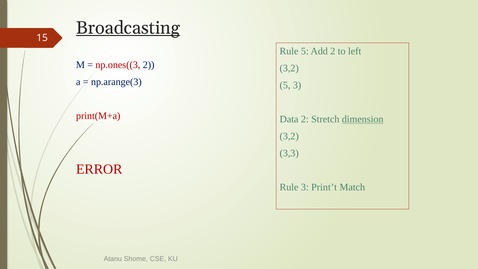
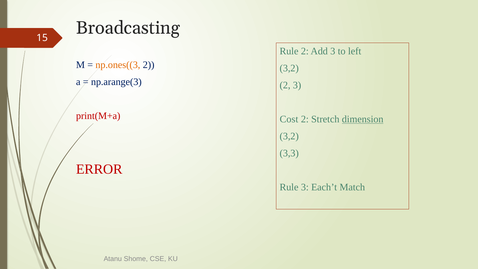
Broadcasting underline: present -> none (128, 28)
Rule 5: 5 -> 2 (305, 51)
Add 2: 2 -> 3 (333, 51)
np.ones((3 colour: red -> orange (118, 65)
5: 5 -> 2 (285, 85)
Data: Data -> Cost (289, 119)
Print’t: Print’t -> Each’t (324, 187)
